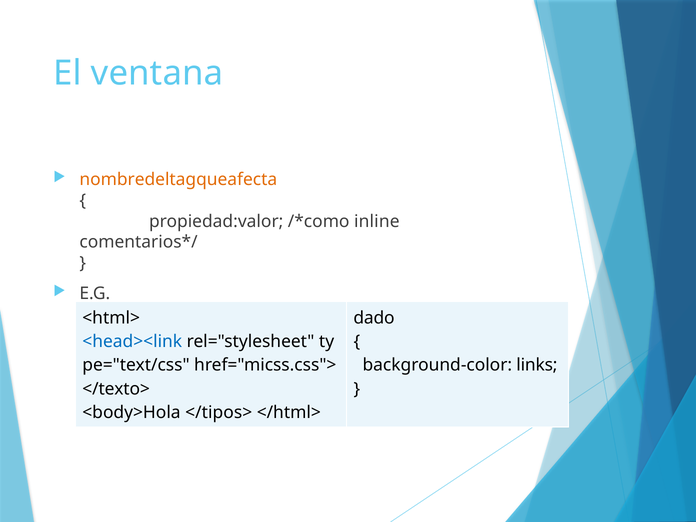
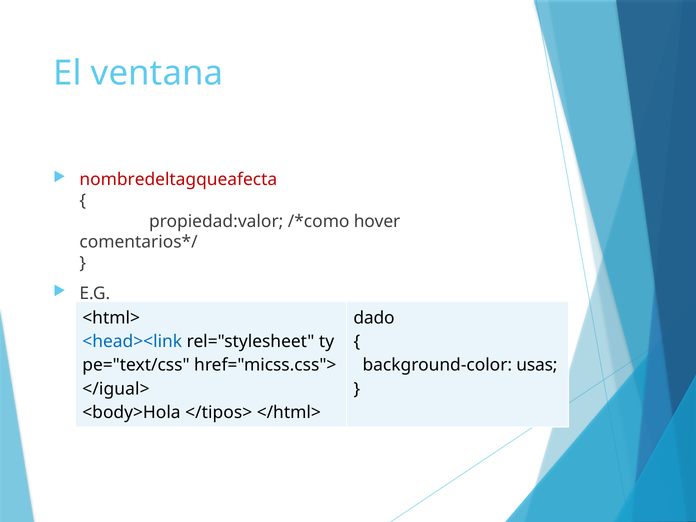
nombredeltagqueafecta colour: orange -> red (178, 180)
inline: inline -> hover (377, 221)
links: links -> usas (537, 365)
</texto>: </texto> -> </igual> (116, 389)
